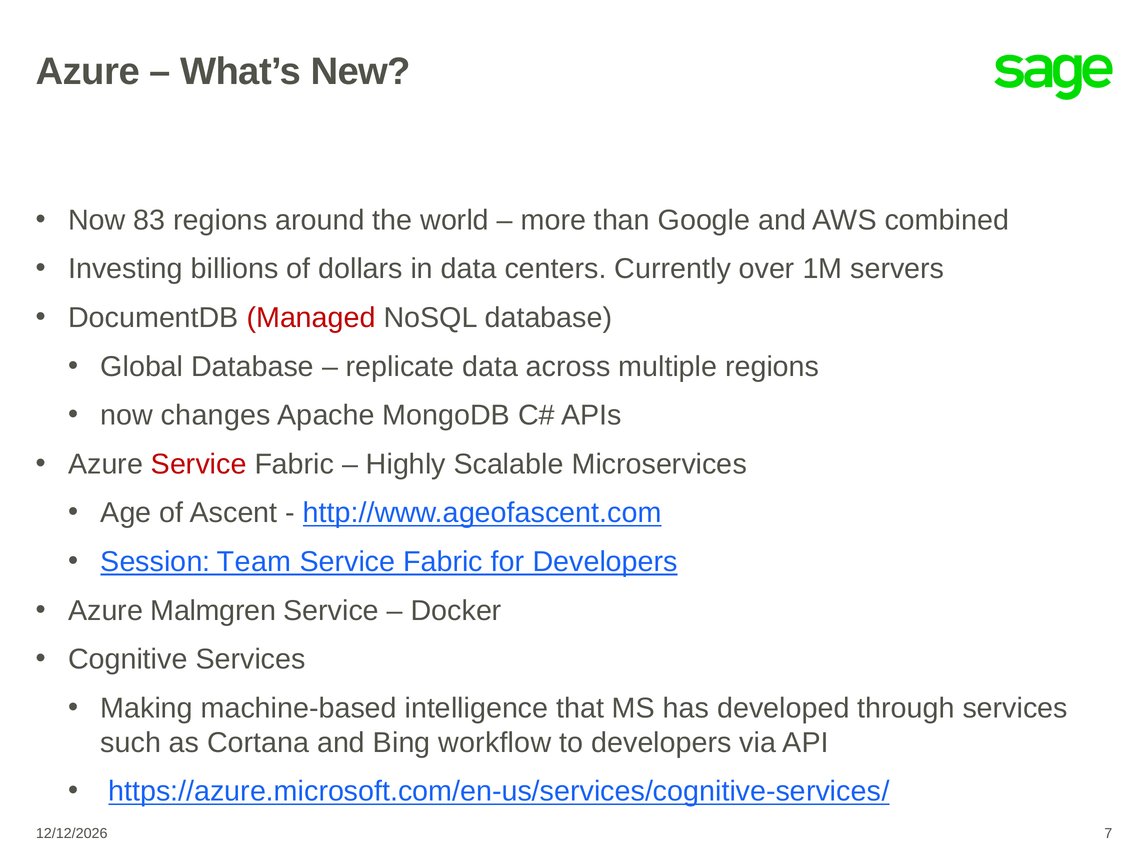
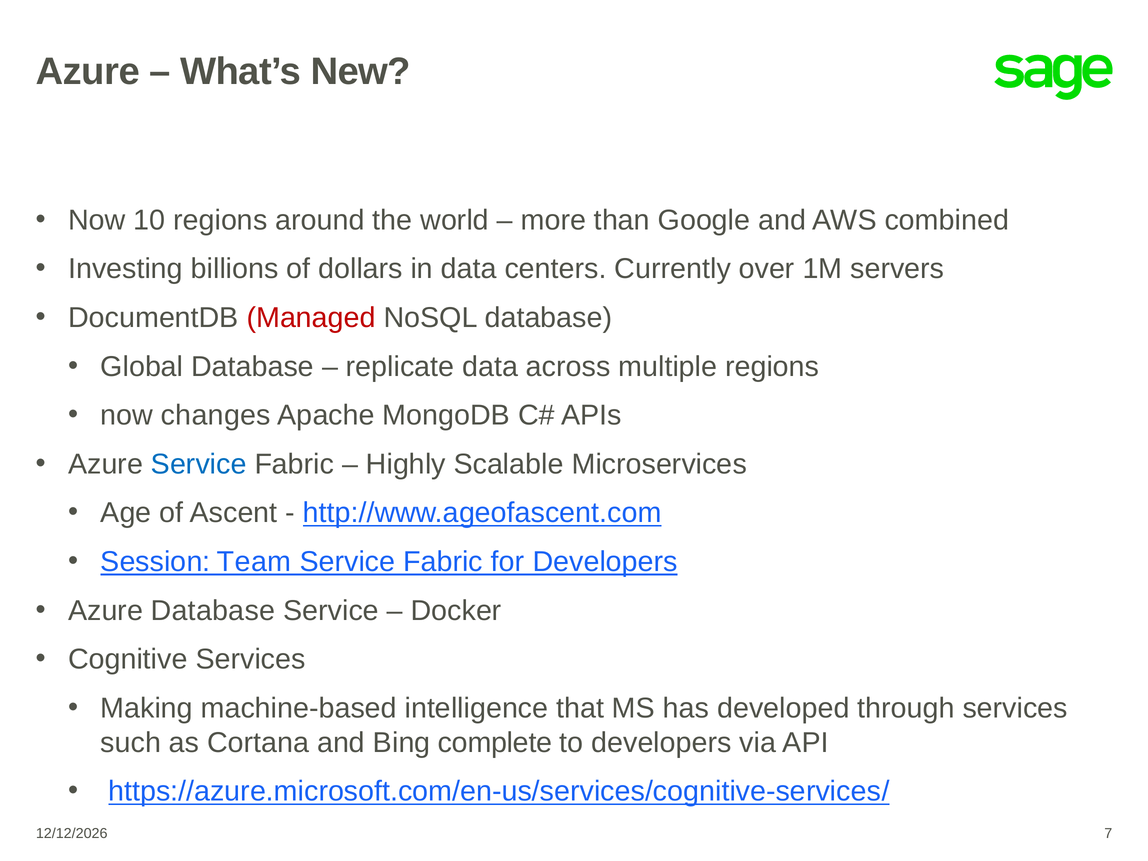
83: 83 -> 10 (149, 220)
Service colour: red -> blue (199, 464)
Azure Malmgren: Malmgren -> Database (213, 611)
workflow: workflow -> complete (495, 743)
